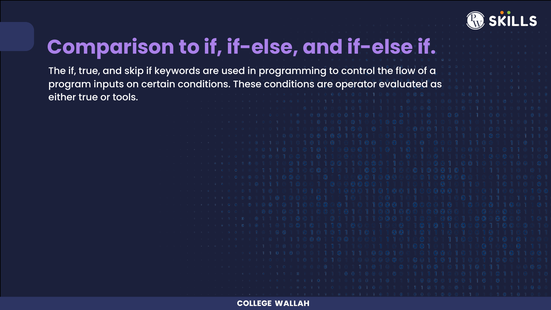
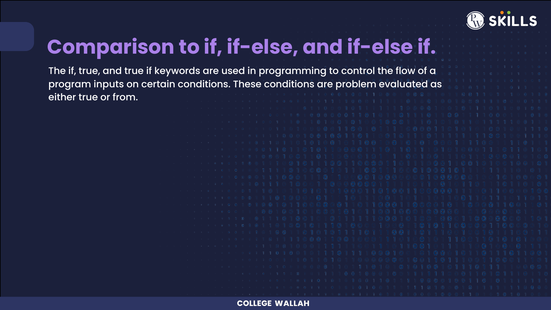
and skip: skip -> true (134, 71)
operator: operator -> problem (356, 84)
tools: tools -> from (125, 97)
